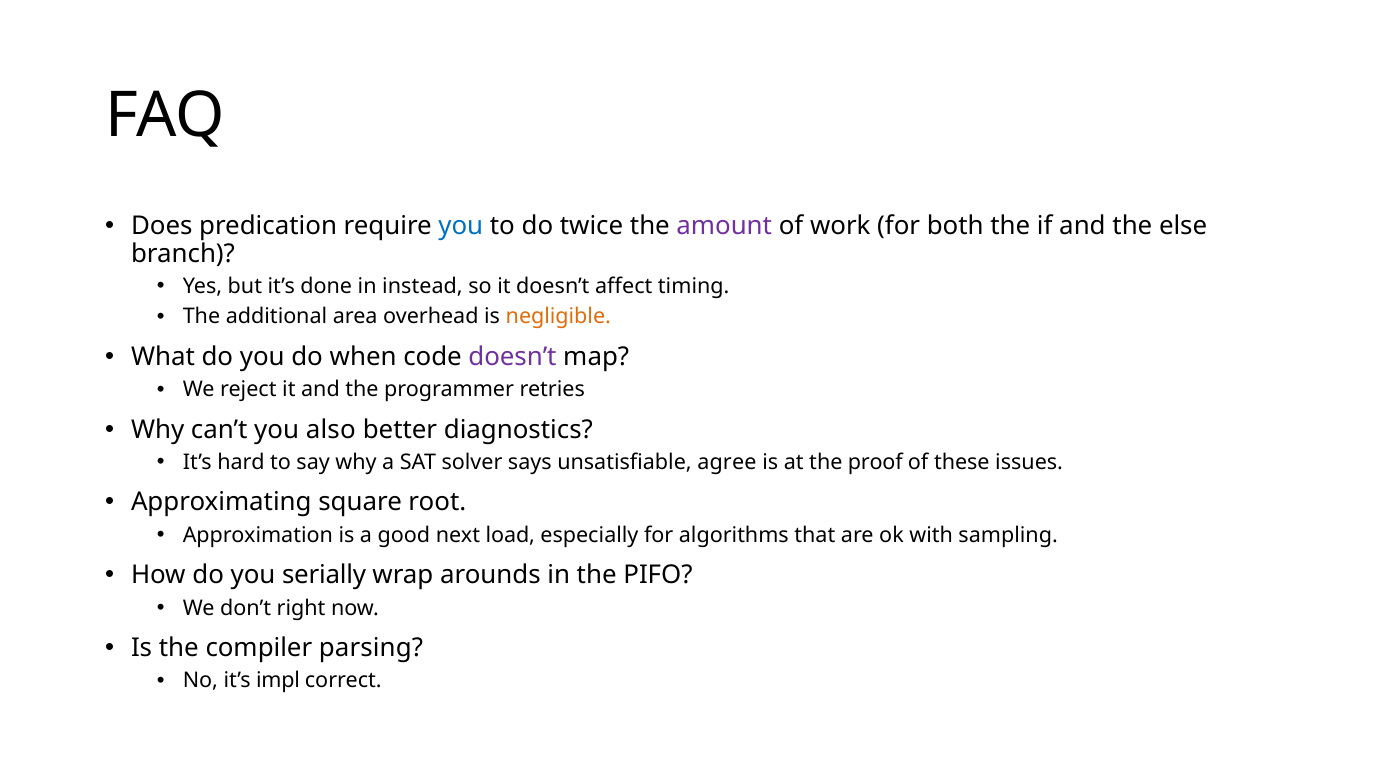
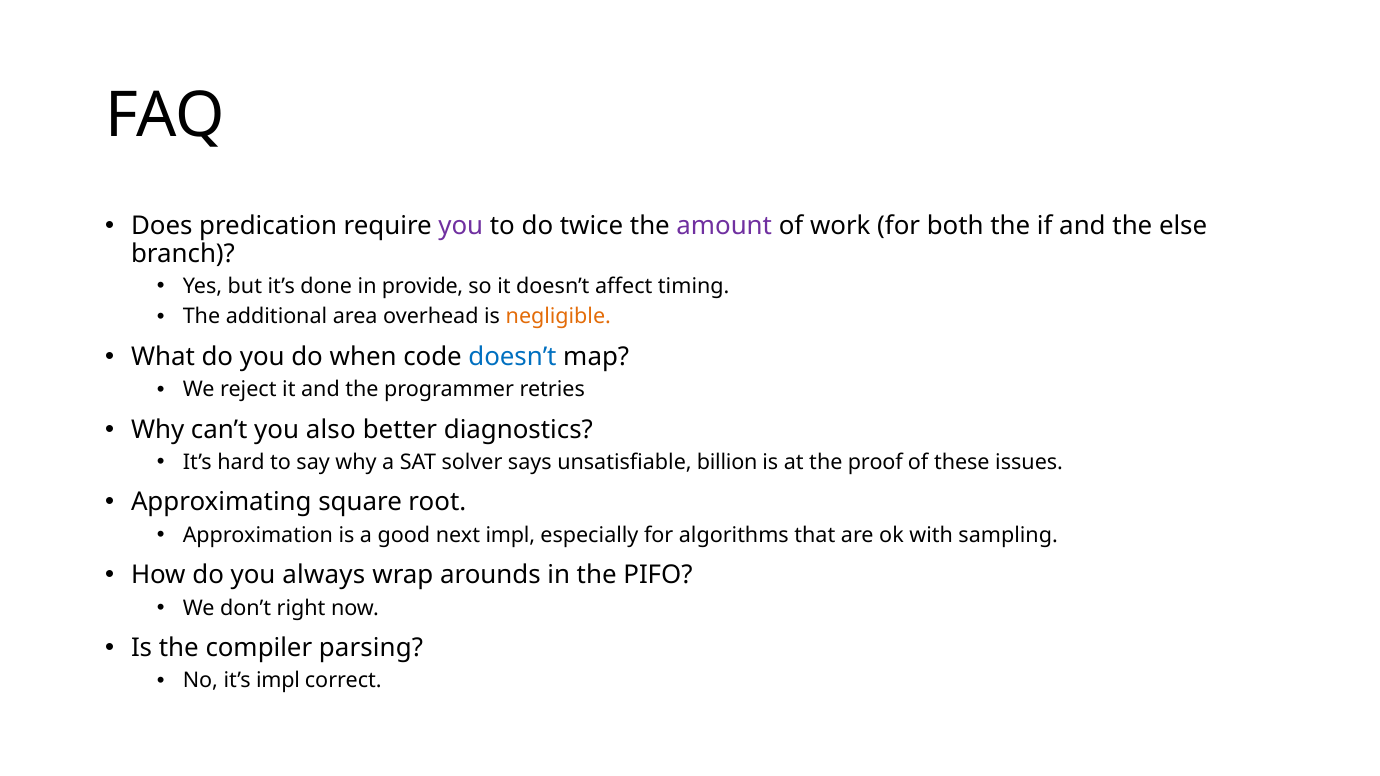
you colour: blue -> purple (461, 226)
instead: instead -> provide (423, 286)
doesn’t colour: purple -> blue (513, 357)
agree: agree -> billion (727, 463)
next load: load -> impl (510, 535)
serially: serially -> always (324, 575)
